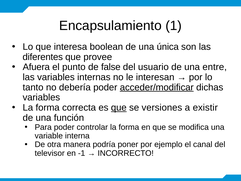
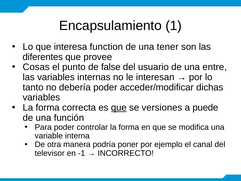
boolean: boolean -> function (106, 47)
única: única -> tener (168, 47)
Afuera: Afuera -> Cosas (36, 67)
acceder/modificar underline: present -> none (157, 87)
existir: existir -> puede (205, 107)
